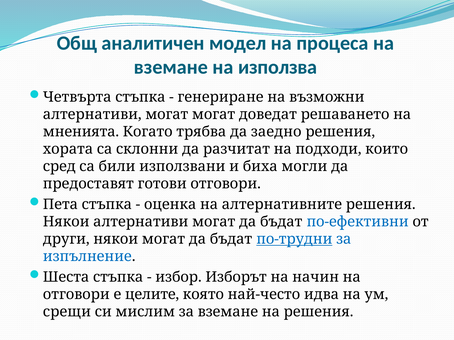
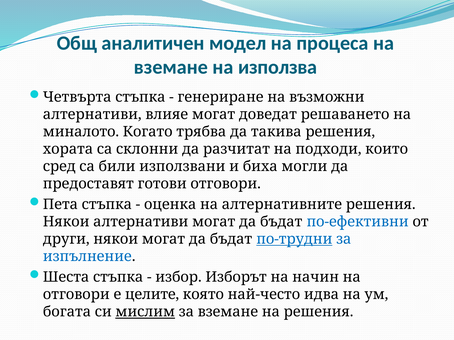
могат: могат -> влияе (167, 114)
мненията: мненията -> миналото (81, 132)
заедно: заедно -> такива (276, 132)
срещи: срещи -> богата (67, 312)
мислим underline: none -> present (145, 312)
